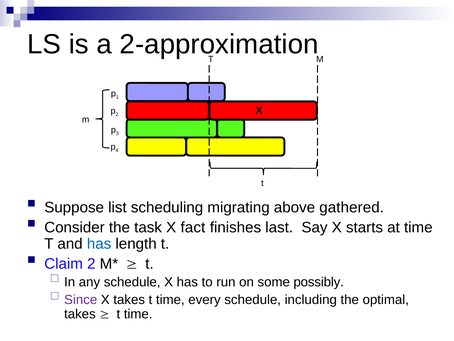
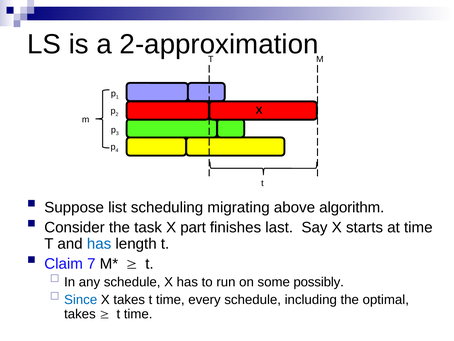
gathered: gathered -> algorithm (352, 207)
fact: fact -> part (193, 227)
Claim 2: 2 -> 7 (91, 264)
Since colour: purple -> blue (81, 299)
